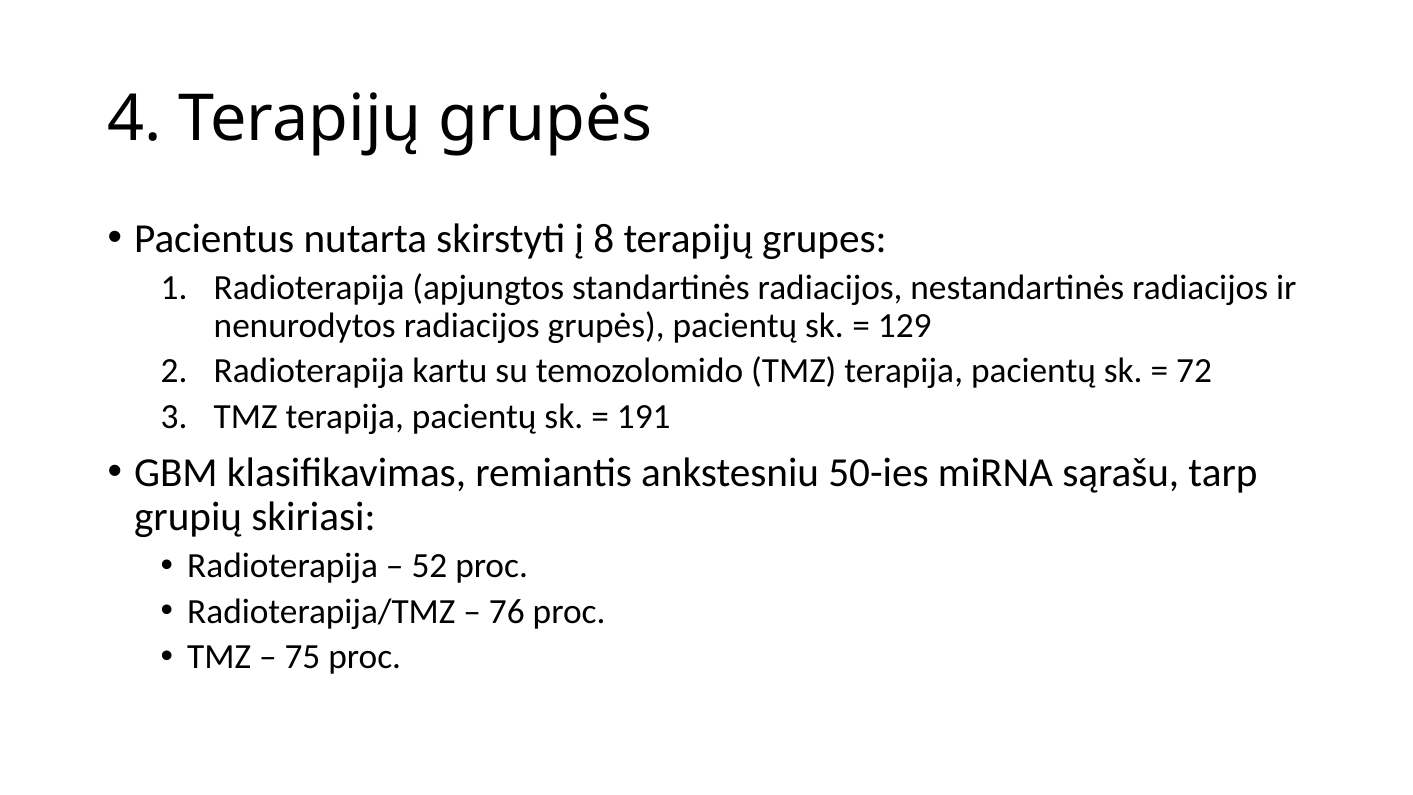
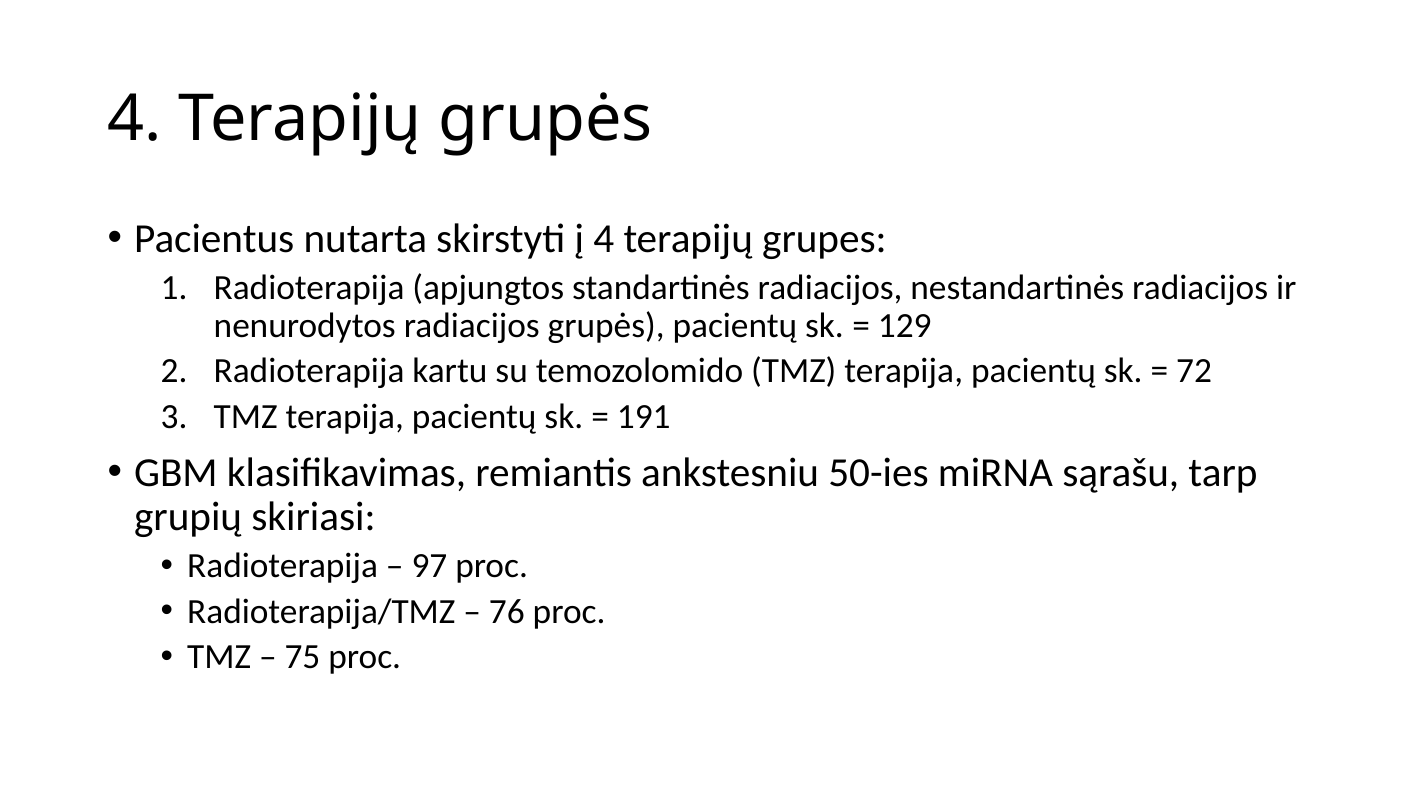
į 8: 8 -> 4 (604, 239)
52: 52 -> 97 (429, 566)
